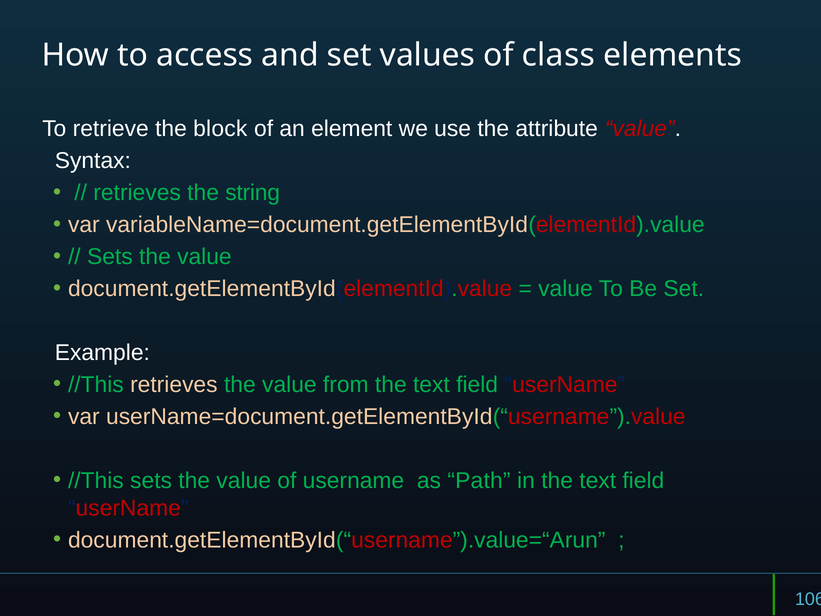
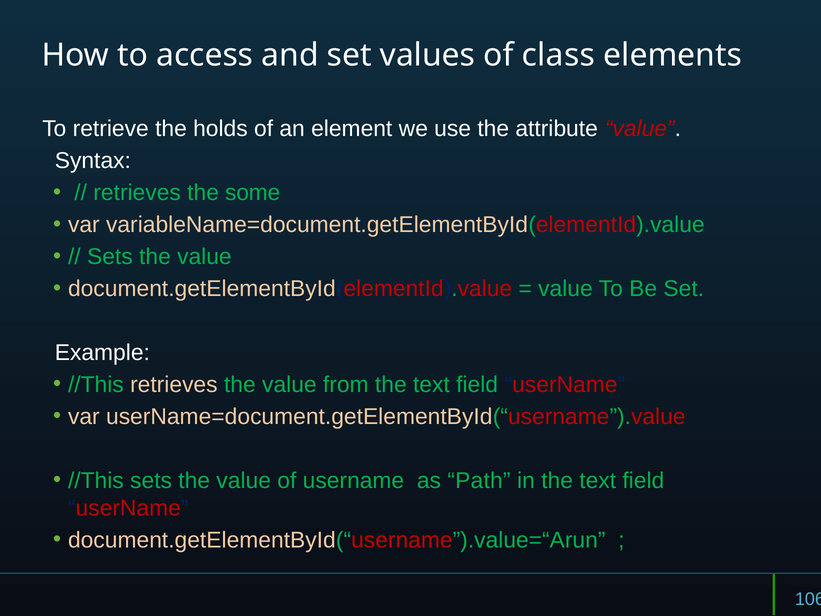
block: block -> holds (220, 129)
string: string -> some (253, 193)
